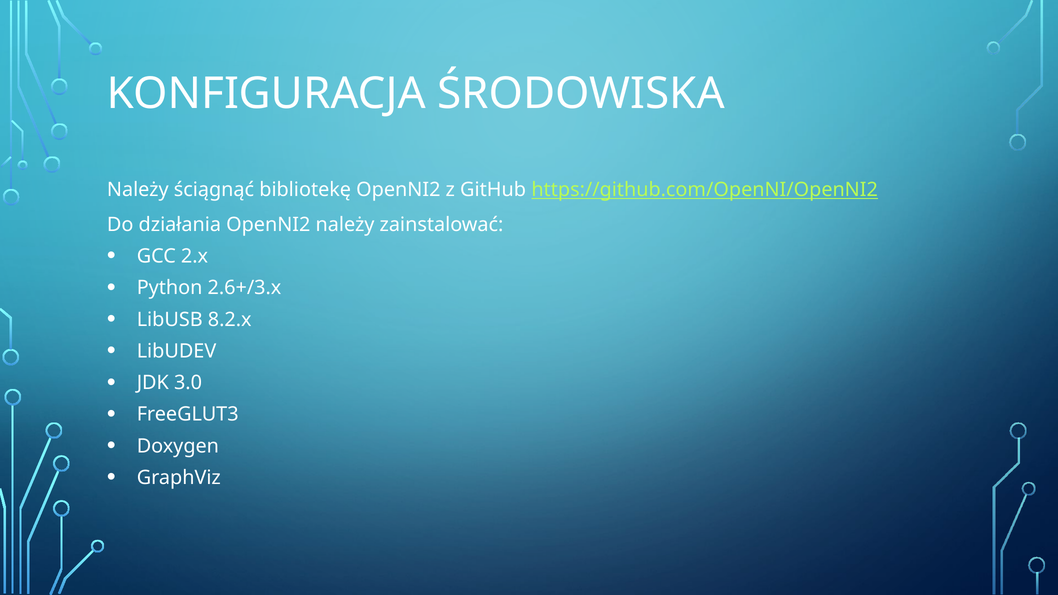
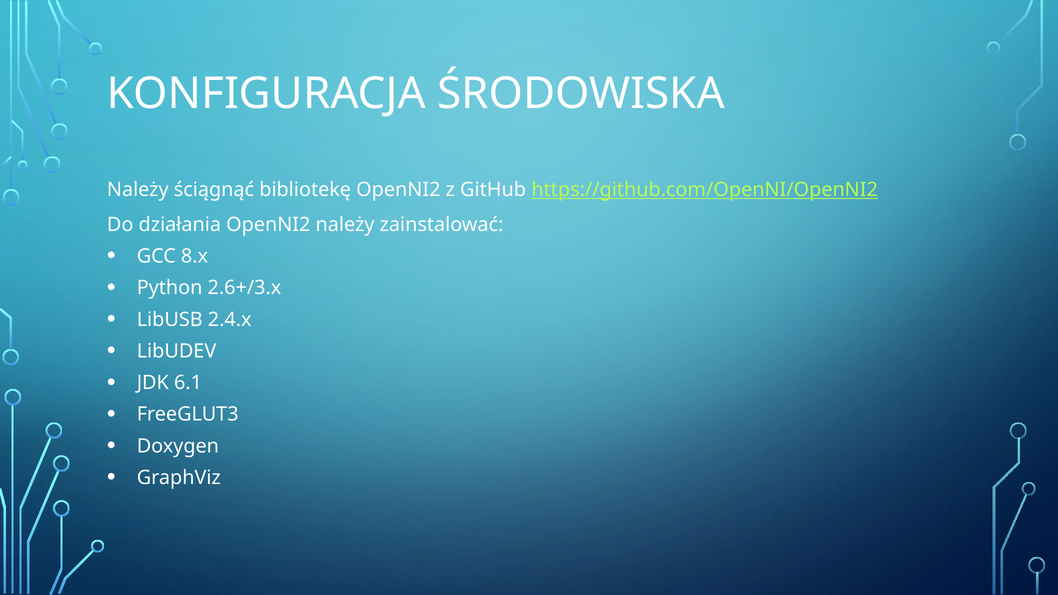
2.x: 2.x -> 8.x (195, 256)
8.2.x: 8.2.x -> 2.4.x (230, 320)
3.0: 3.0 -> 6.1 (188, 383)
